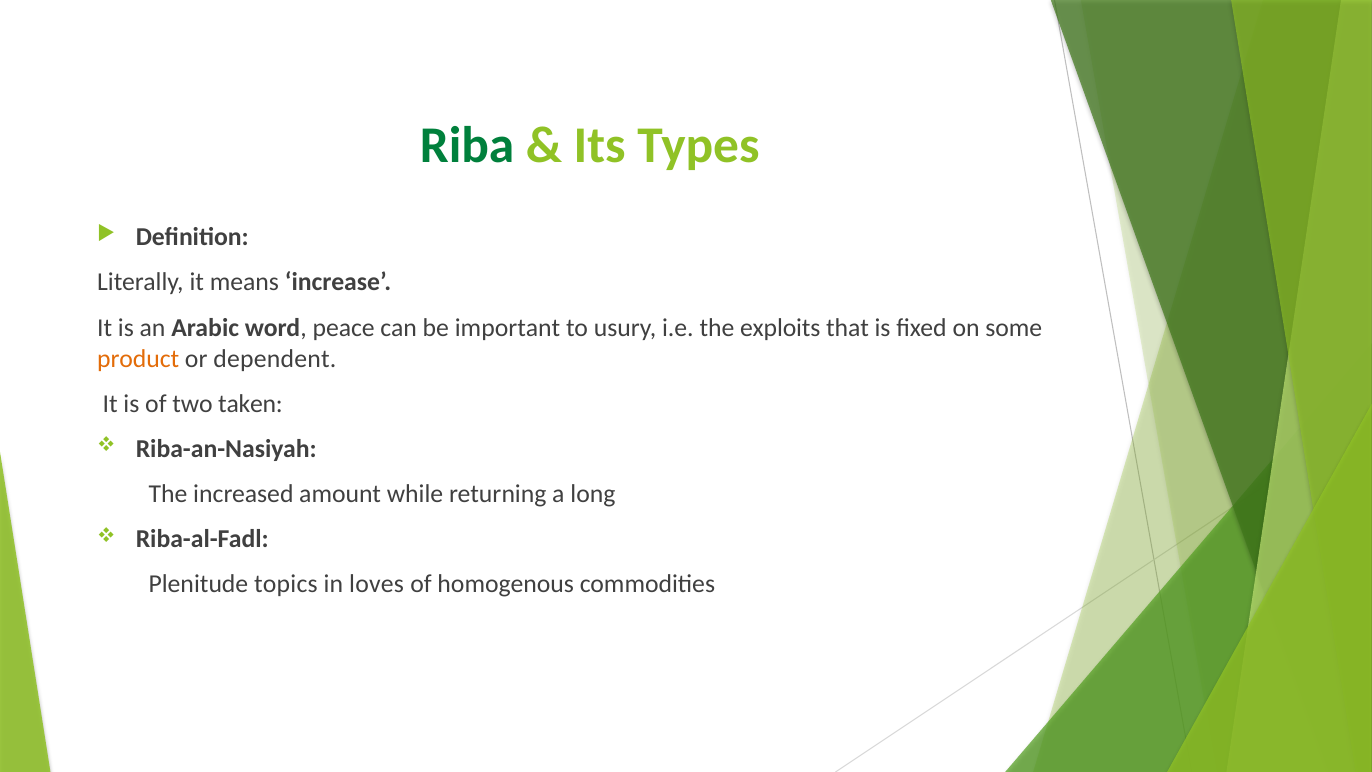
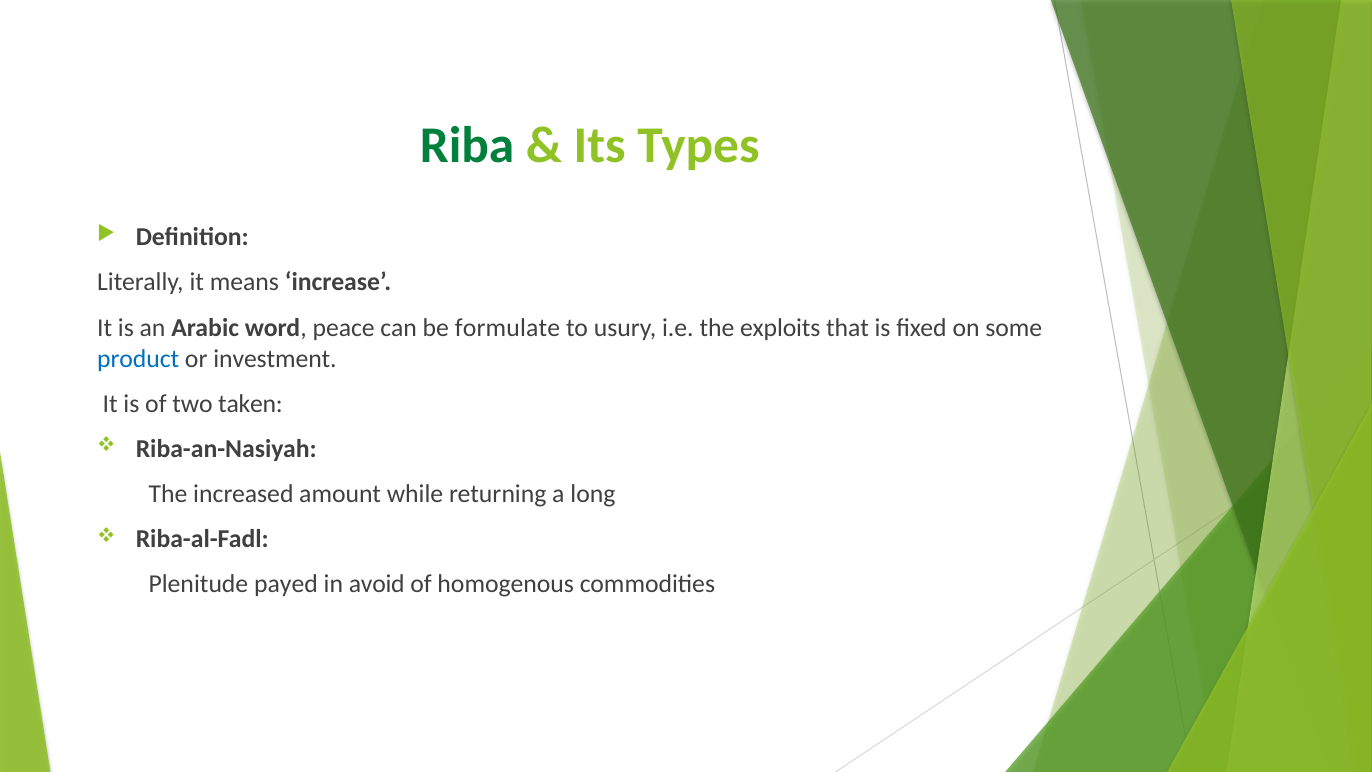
important: important -> formulate (507, 328)
product colour: orange -> blue (138, 358)
dependent: dependent -> investment (275, 358)
topics: topics -> payed (286, 584)
loves: loves -> avoid (377, 584)
